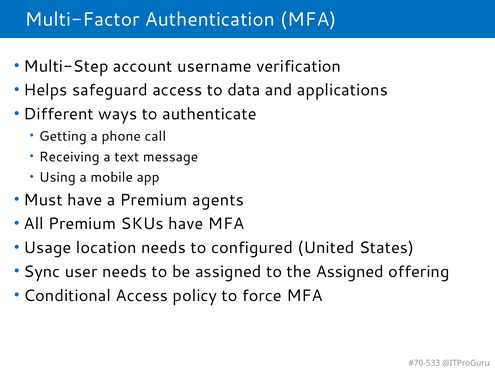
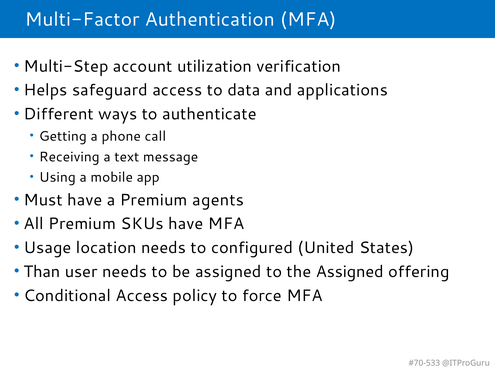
username: username -> utilization (215, 66)
Sync: Sync -> Than (42, 272)
